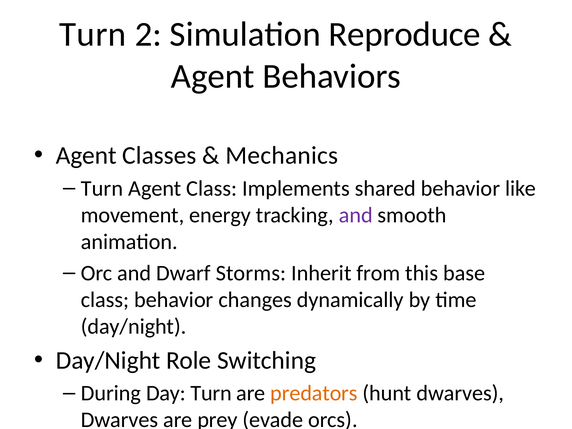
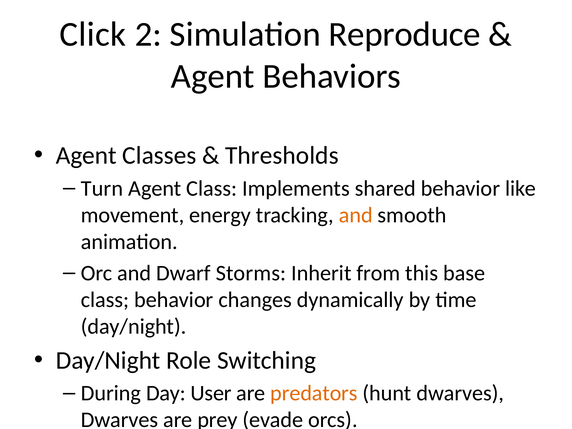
Turn: Turn -> Click (93, 34)
Mechanics: Mechanics -> Thresholds (282, 156)
and colour: purple -> orange (356, 215)
Day Turn: Turn -> User (211, 393)
